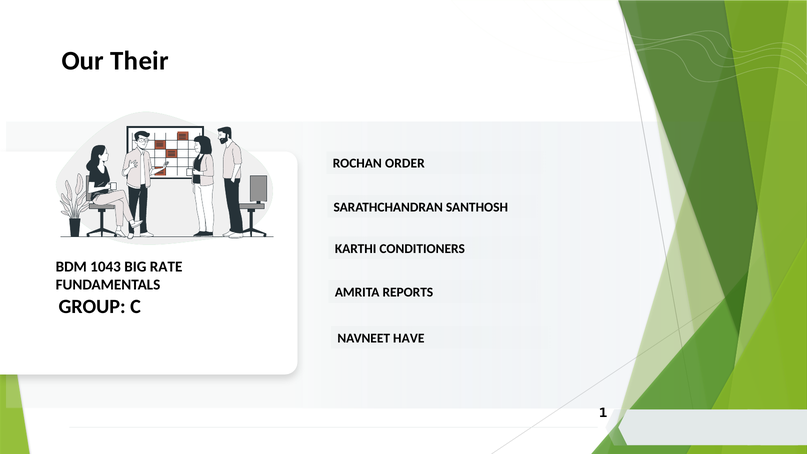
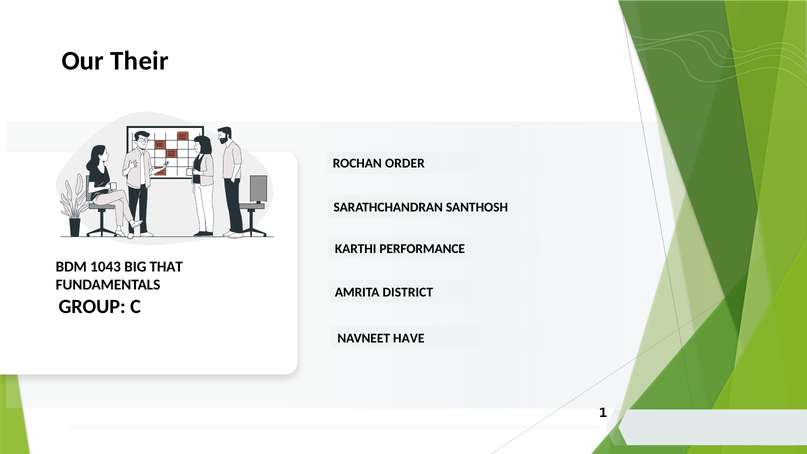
CONDITIONERS: CONDITIONERS -> PERFORMANCE (422, 249)
RATE: RATE -> THAT (166, 267)
REPORTS: REPORTS -> DISTRICT (408, 292)
